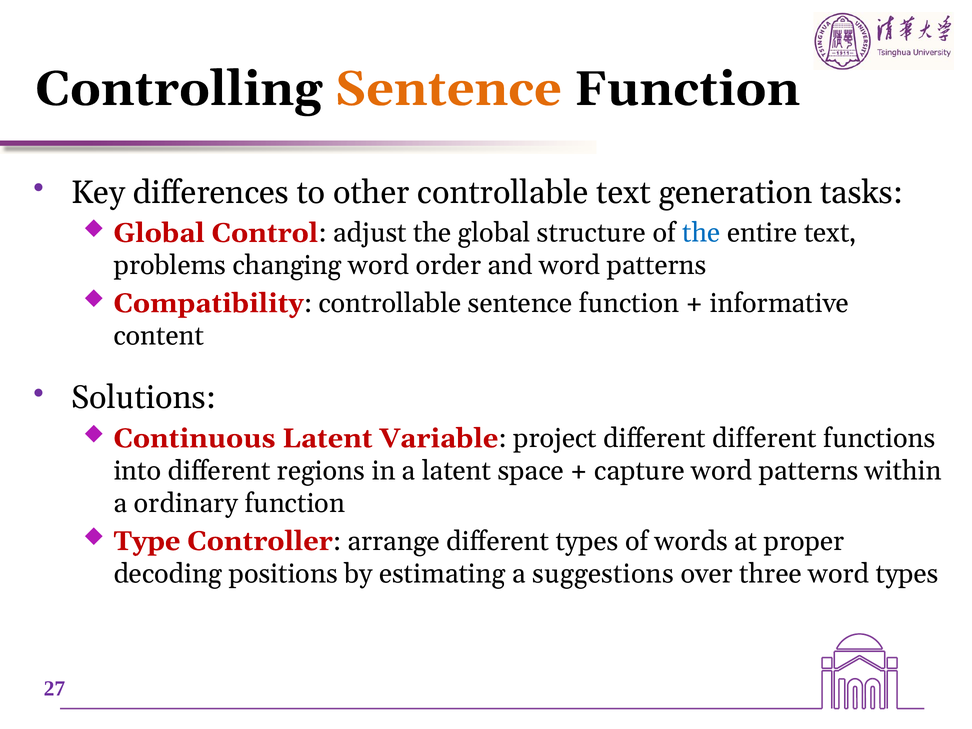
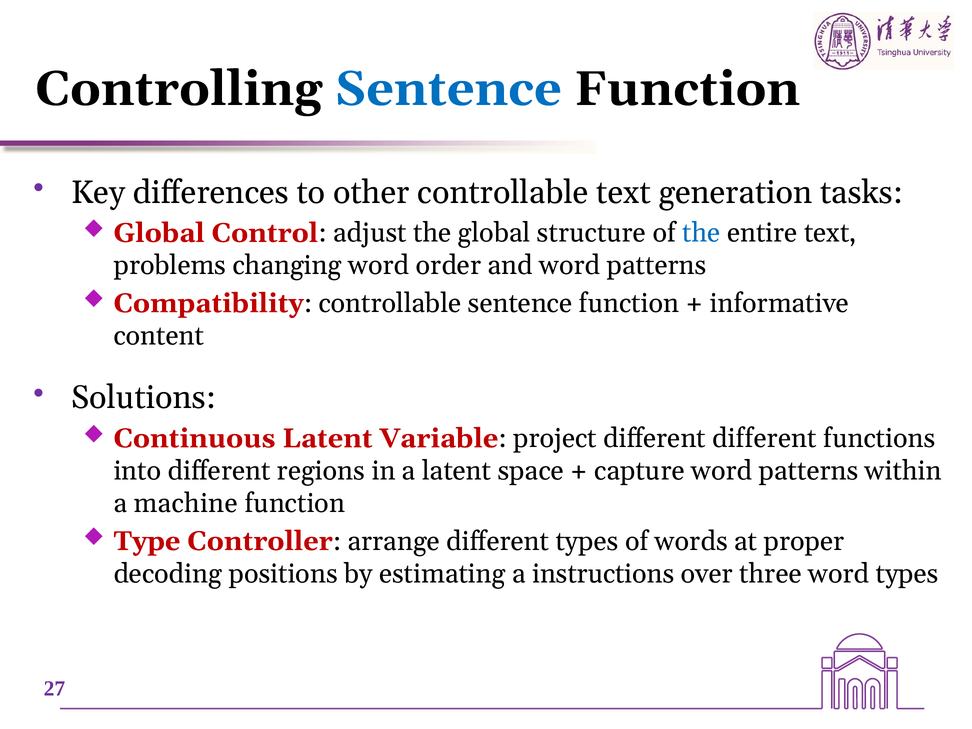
Sentence colour: orange -> blue (448, 89)
ordinary: ordinary -> machine (186, 503)
suggestions: suggestions -> instructions (603, 574)
